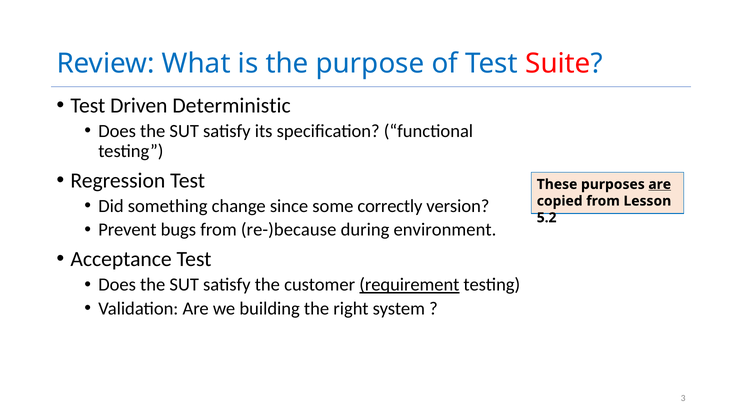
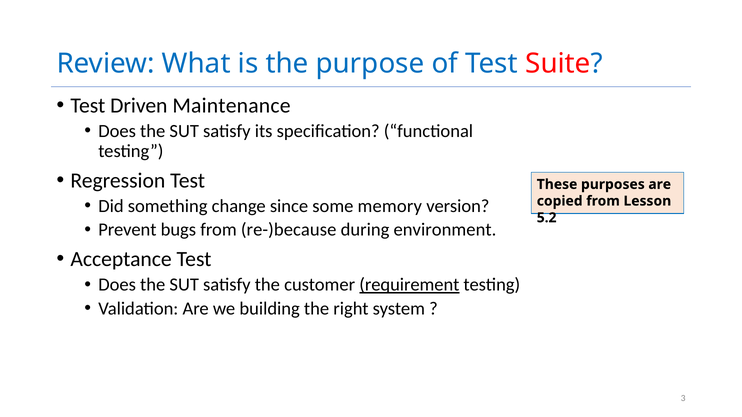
Deterministic: Deterministic -> Maintenance (231, 106)
are underline: present -> none (660, 184)
correctly: correctly -> memory (390, 206)
